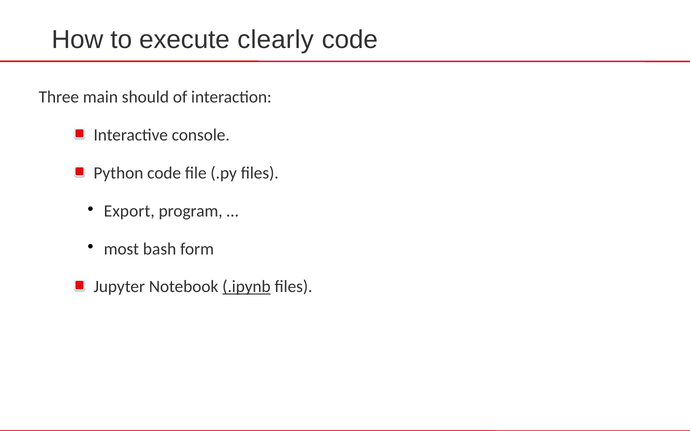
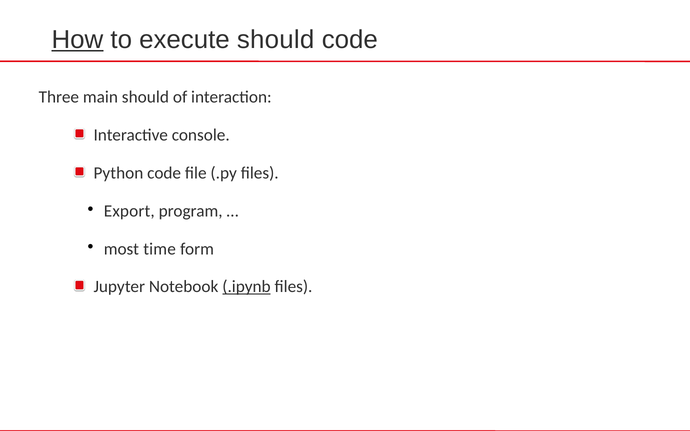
How underline: none -> present (77, 40)
execute clearly: clearly -> should (276, 40)
bash: bash -> time (160, 249)
